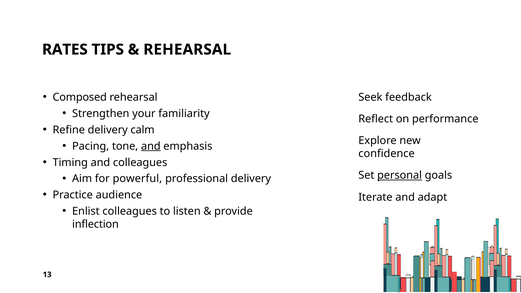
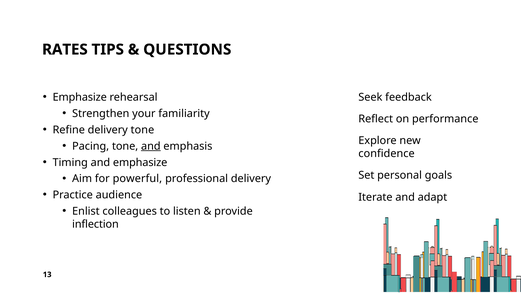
REHEARSAL: REHEARSAL -> QUESTIONS (187, 50)
Composed: Composed -> Emphasize (80, 97)
delivery calm: calm -> tone (142, 130)
and colleagues: colleagues -> emphasize (140, 162)
personal underline: present -> none (400, 175)
